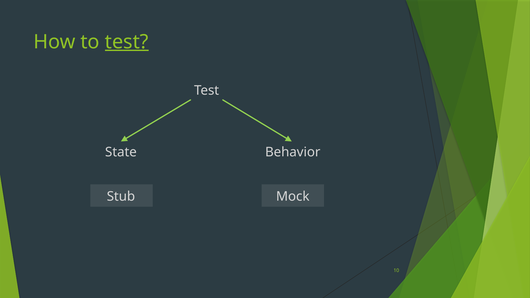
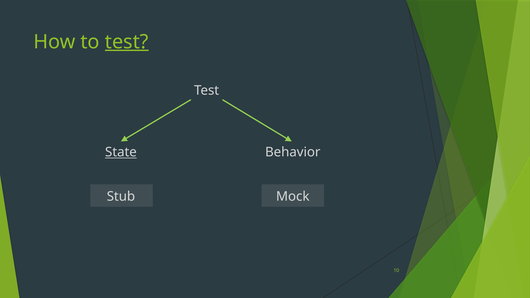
State underline: none -> present (121, 152)
